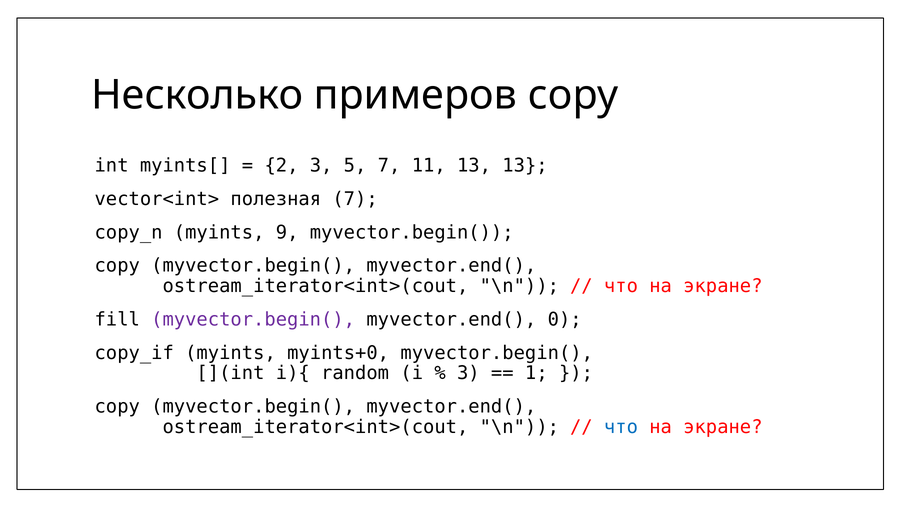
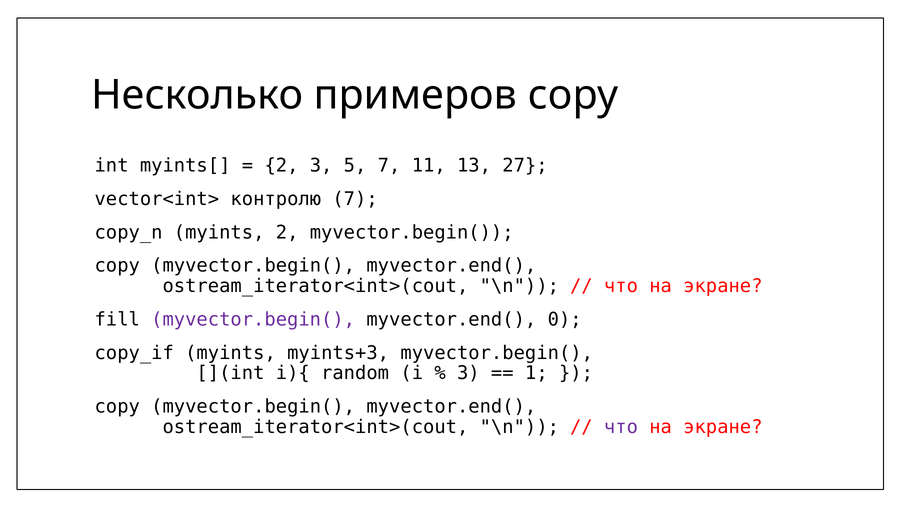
13 13: 13 -> 27 (525, 165)
полезная: полезная -> контролю (276, 199)
myints 9: 9 -> 2 (287, 232)
myints+0: myints+0 -> myints+3 (338, 353)
что colour: blue -> purple (621, 427)
